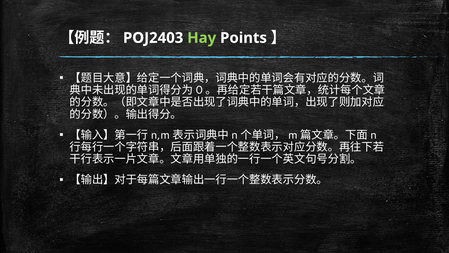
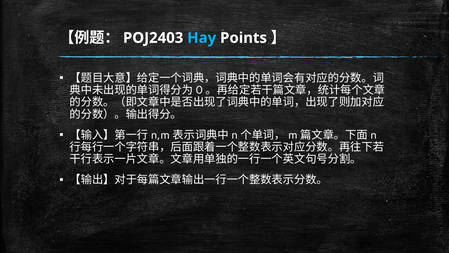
Hay colour: light green -> light blue (202, 38)
